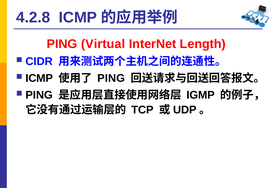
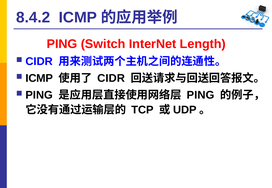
4.2.8: 4.2.8 -> 8.4.2 (33, 18)
Virtual: Virtual -> Switch (103, 44)
PING: PING -> CIDR (111, 78)
IGMP: IGMP -> PING (201, 95)
